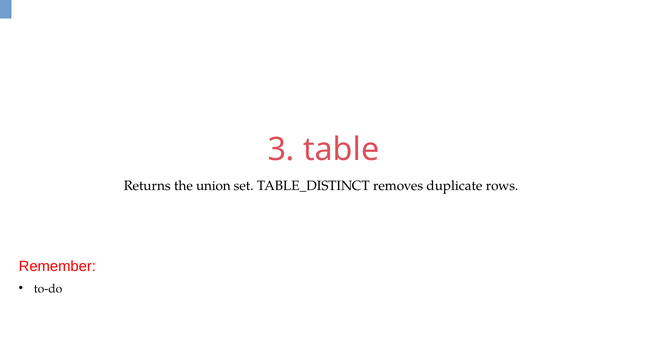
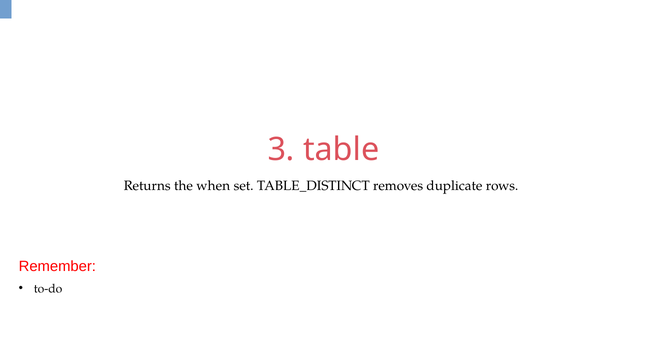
union: union -> when (213, 186)
